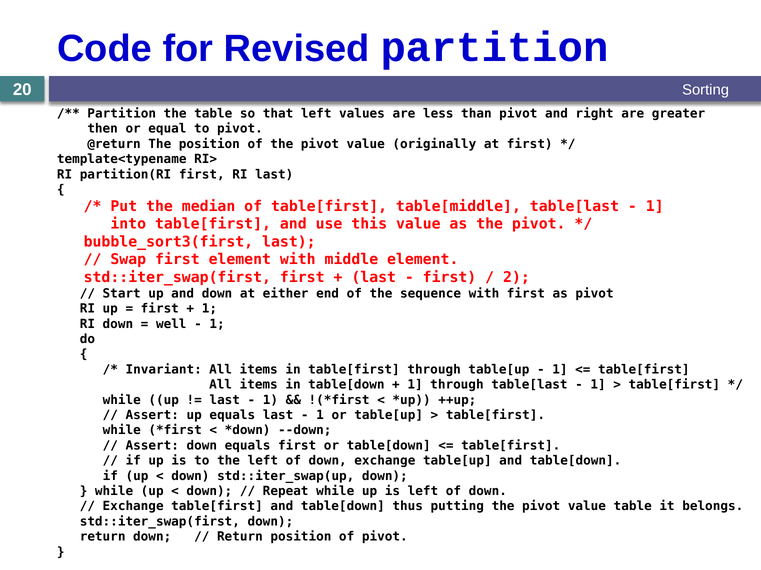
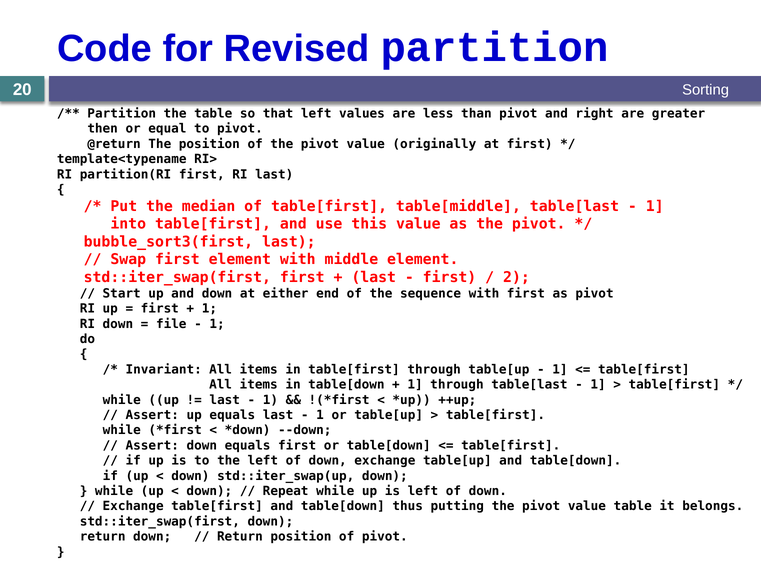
well: well -> file (171, 324)
